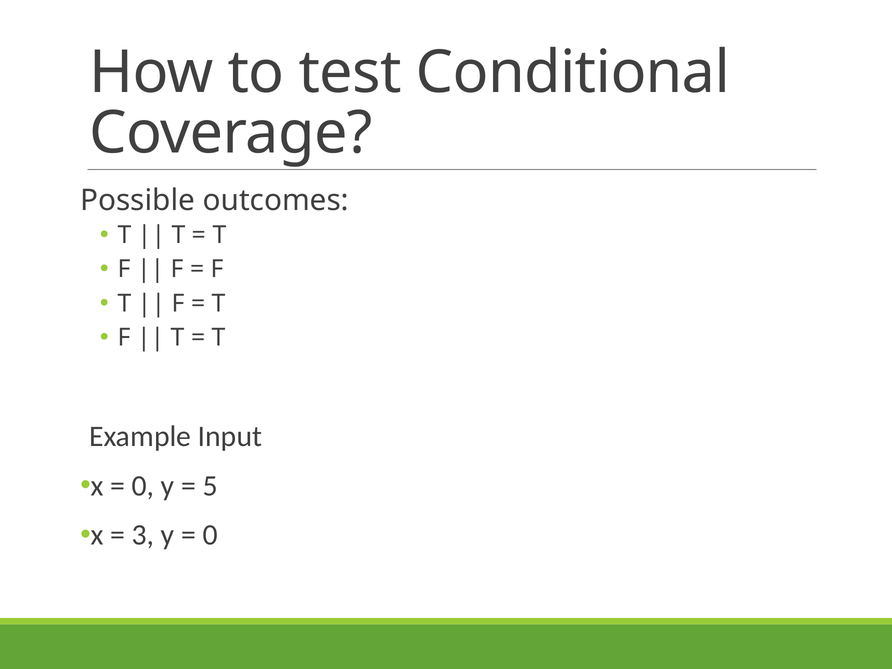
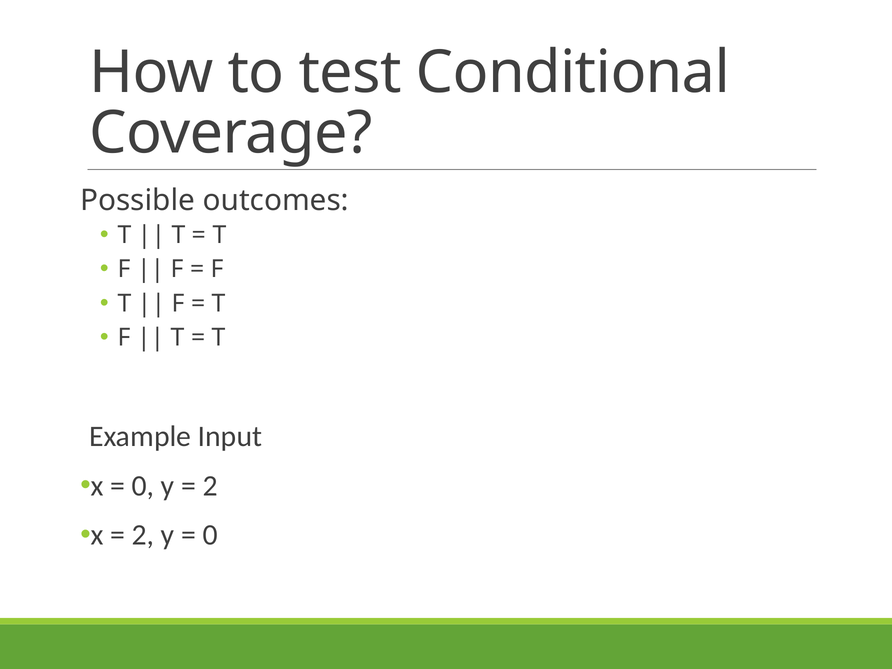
5: 5 -> 2 (210, 486)
3: 3 -> 2 (143, 535)
